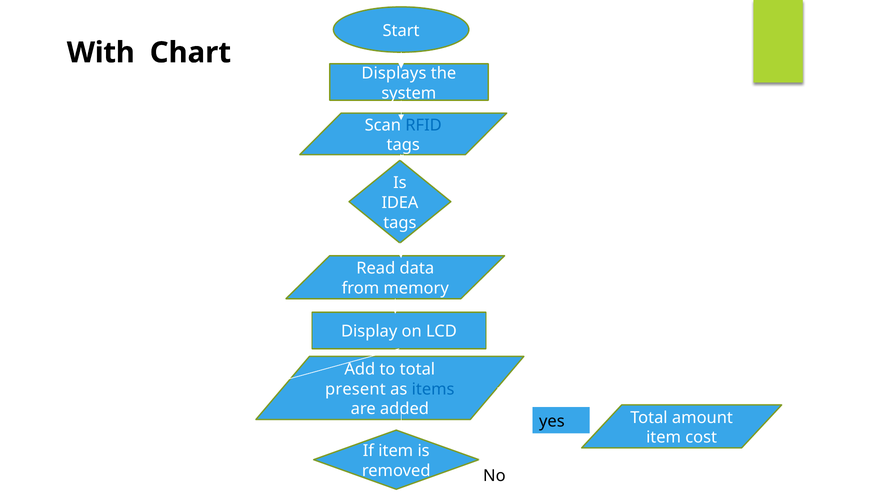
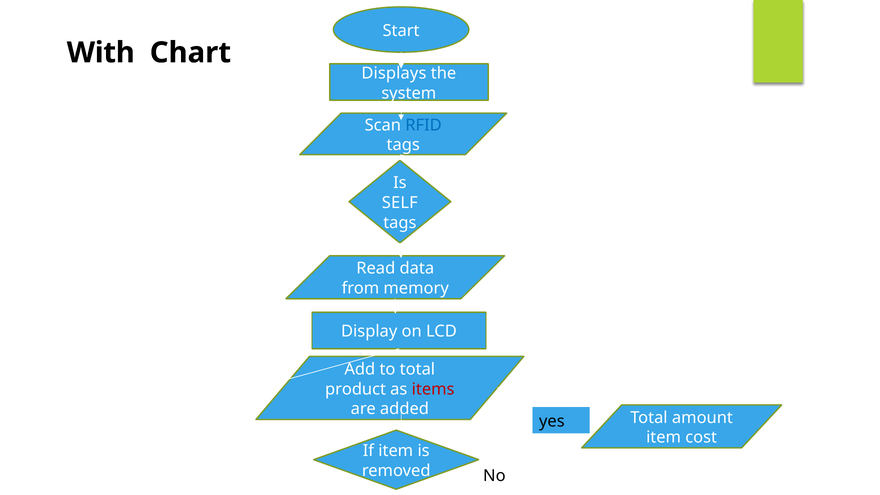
IDEA: IDEA -> SELF (400, 203)
present: present -> product (356, 389)
items colour: blue -> red (433, 389)
